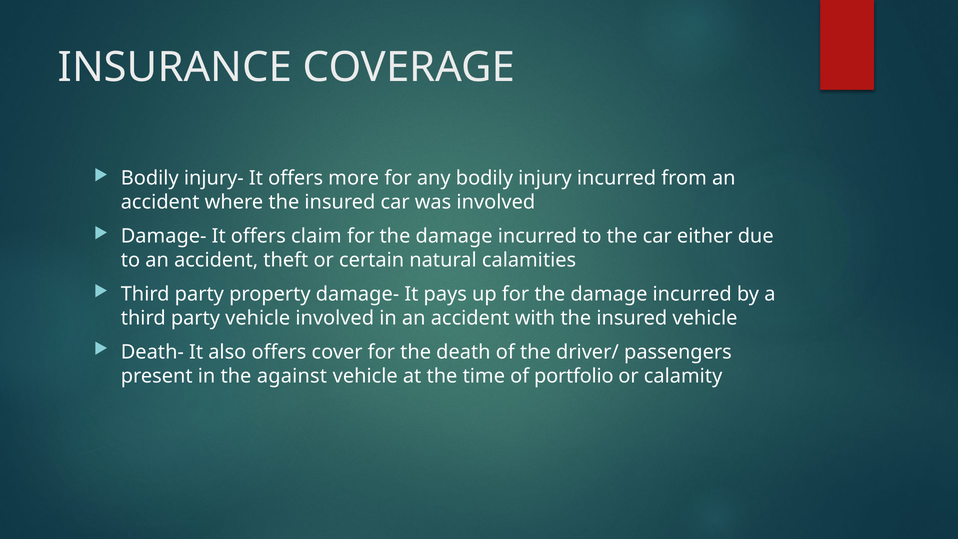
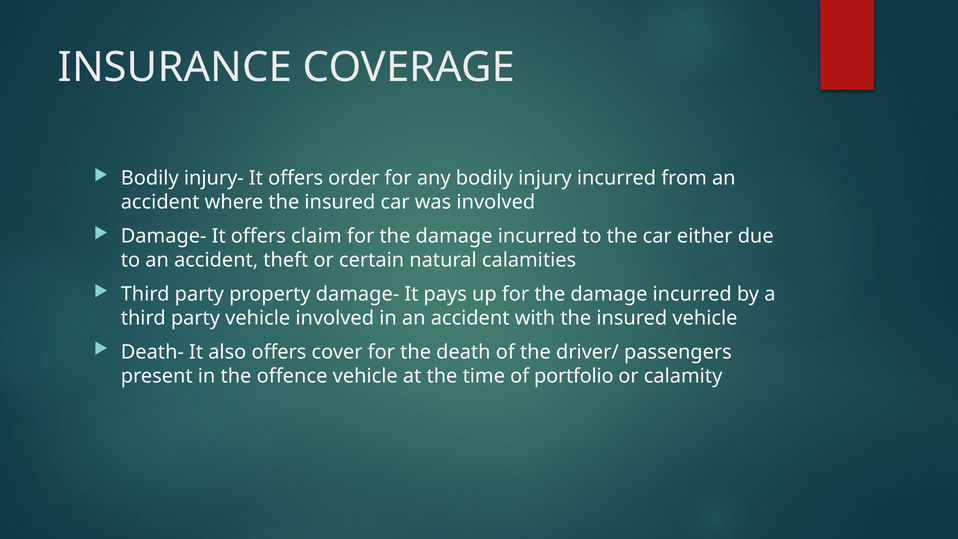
more: more -> order (354, 178)
against: against -> offence (292, 376)
